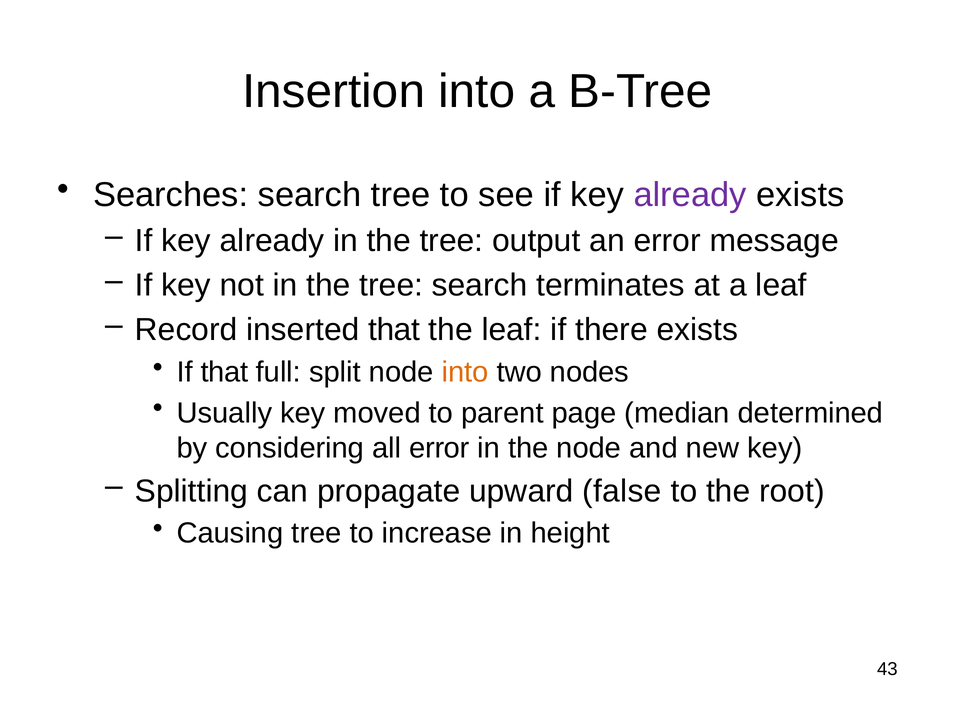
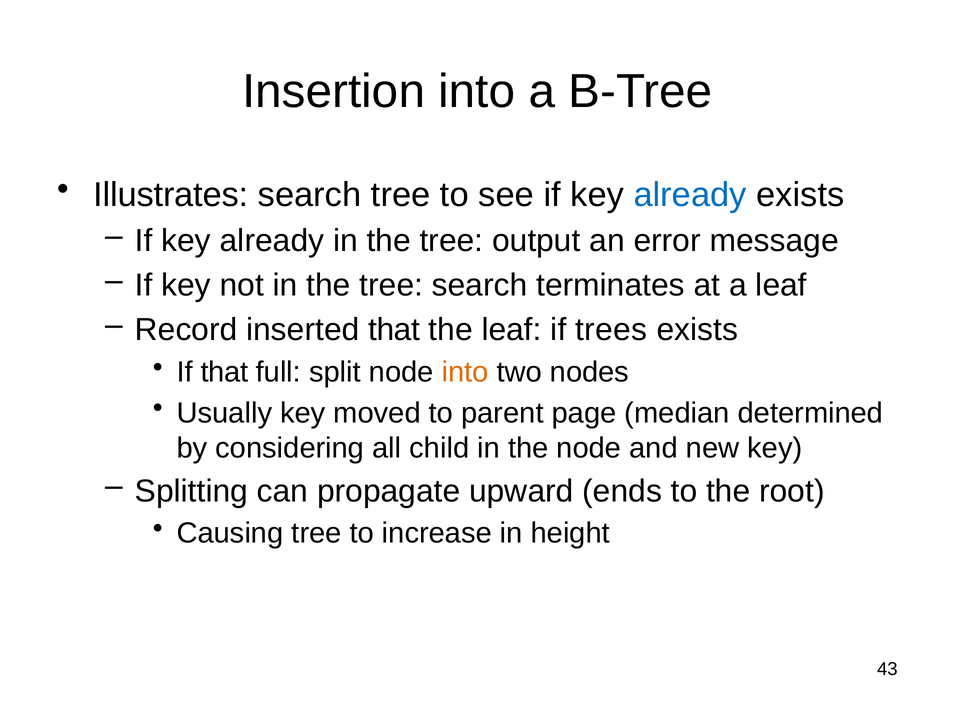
Searches: Searches -> Illustrates (171, 195)
already colour: purple -> blue (690, 195)
there: there -> trees (611, 330)
all error: error -> child (439, 448)
false: false -> ends (622, 491)
